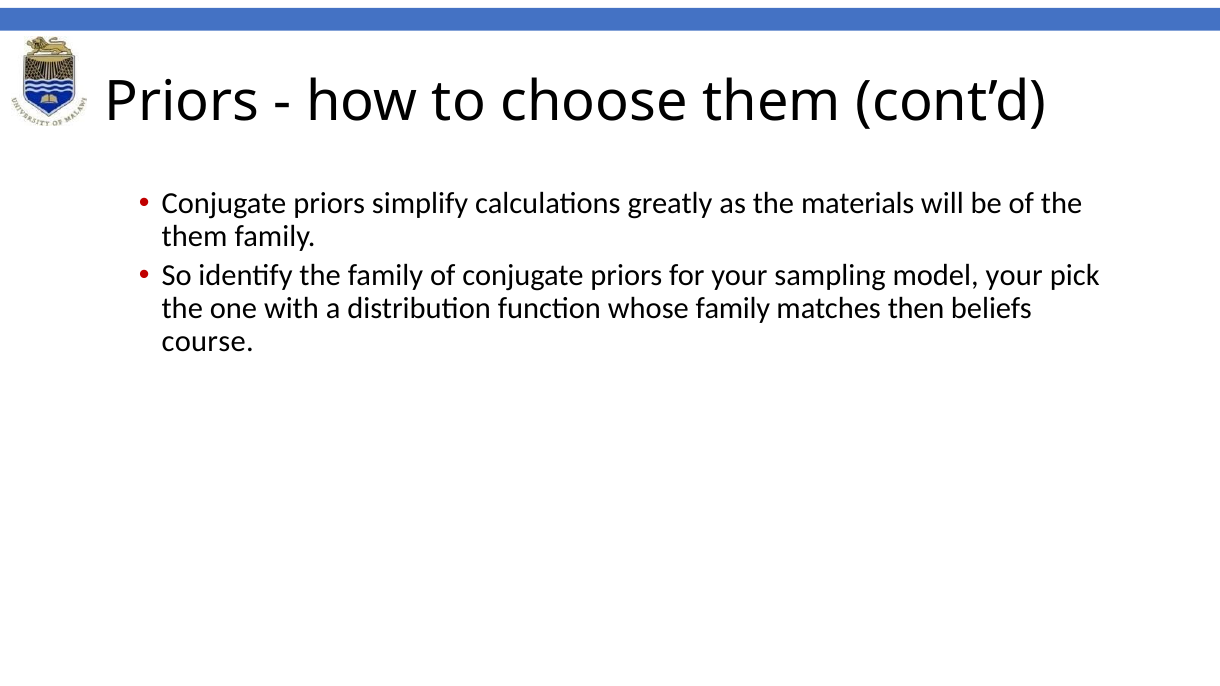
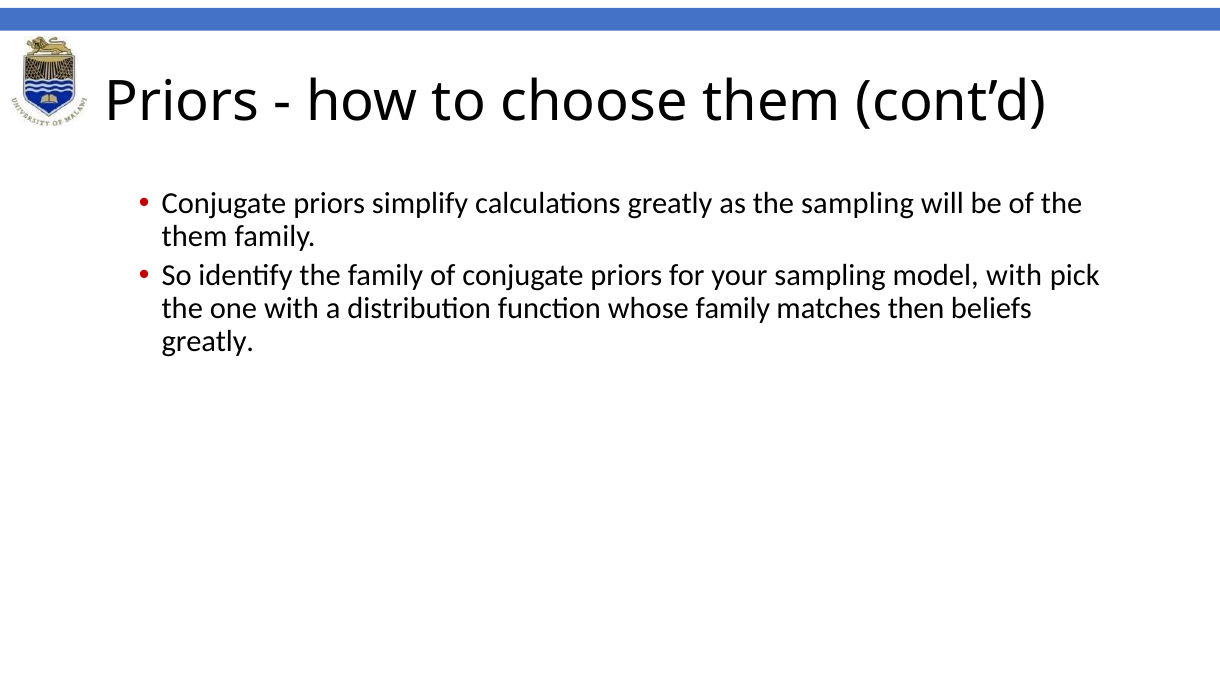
the materials: materials -> sampling (857, 204)
model your: your -> with (1014, 276)
course: course -> greatly (208, 342)
